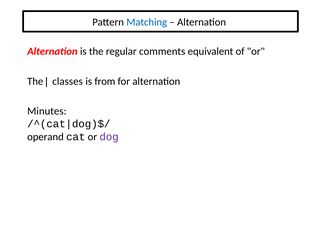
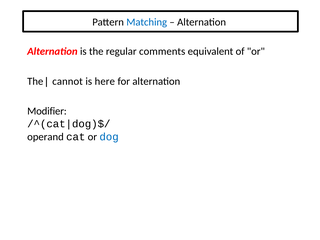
classes: classes -> cannot (68, 81)
from: from -> here (105, 81)
Minutes: Minutes -> Modifier (47, 111)
dog colour: purple -> blue (109, 137)
